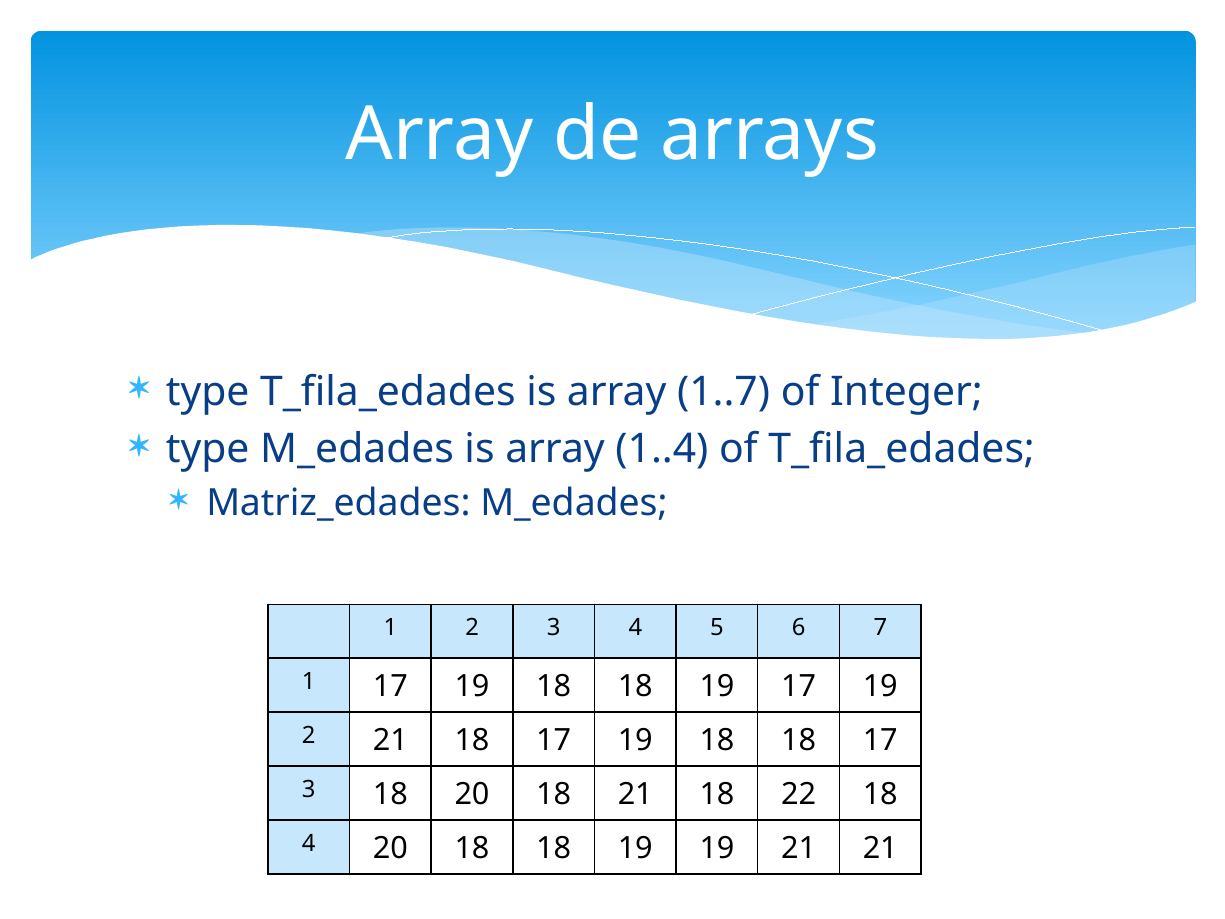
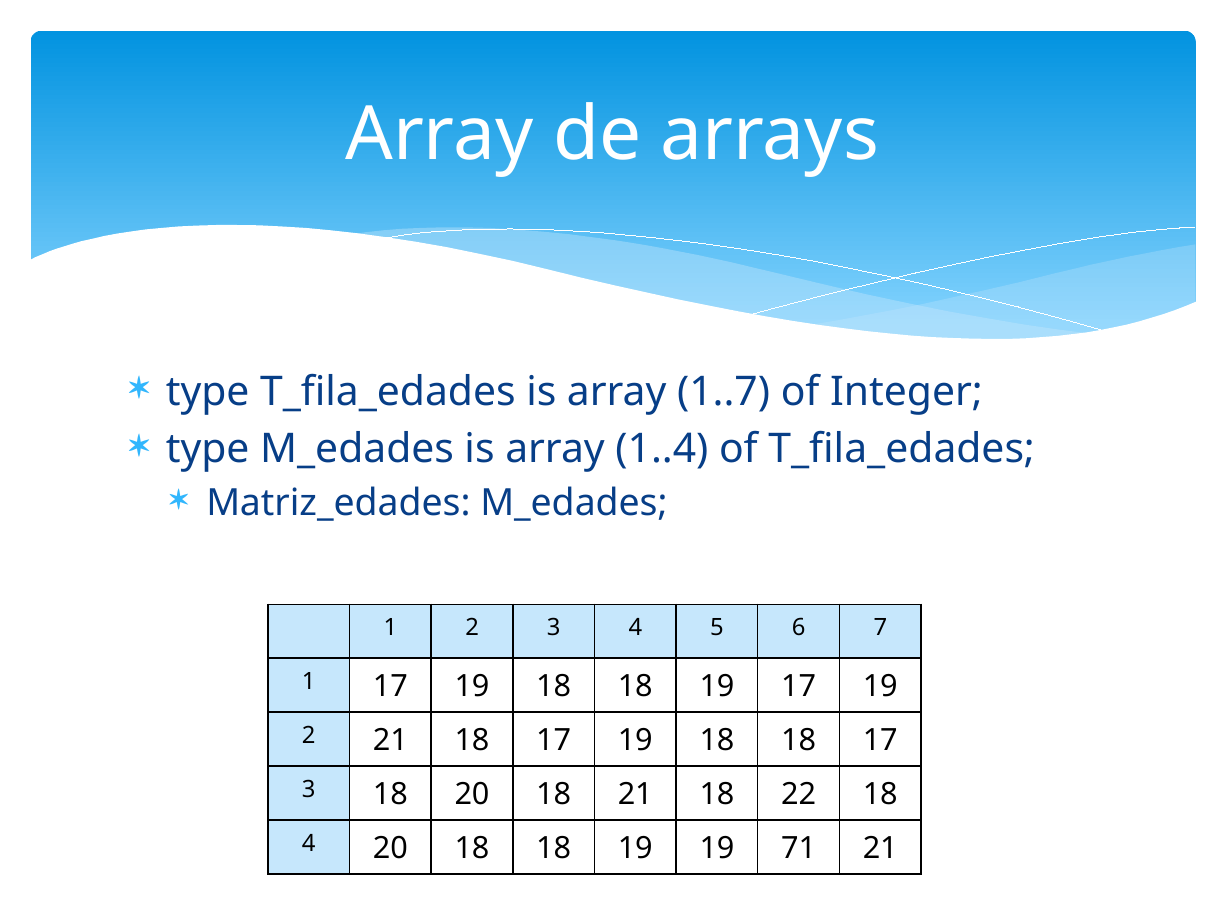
19 21: 21 -> 71 (799, 849)
